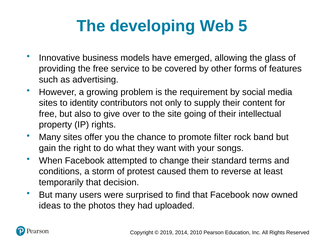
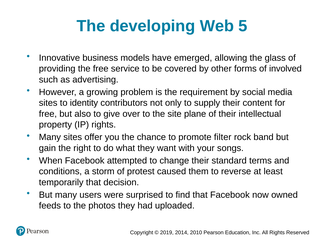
features: features -> involved (285, 69)
going: going -> plane (195, 114)
ideas: ideas -> feeds (50, 206)
